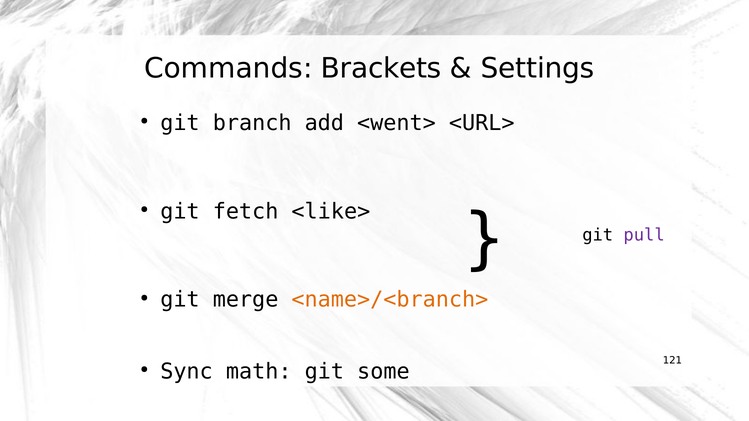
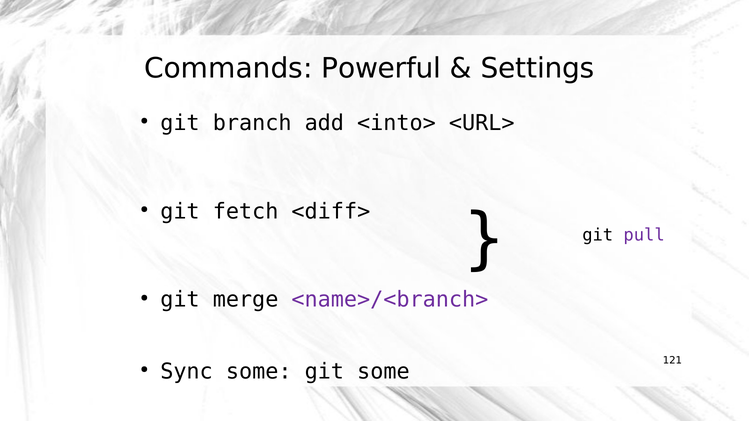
Brackets: Brackets -> Powerful (381, 69)
<went>: <went> -> <into> (397, 123)
<like>: <like> -> <diff> (331, 212)
<name>/<branch> colour: orange -> purple (390, 300)
Sync math: math -> some (259, 372)
